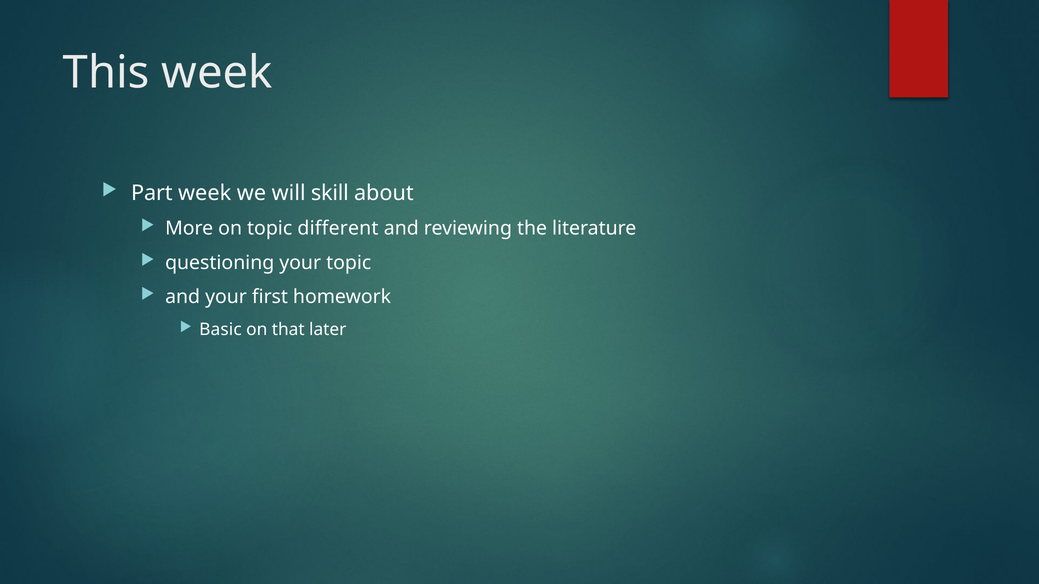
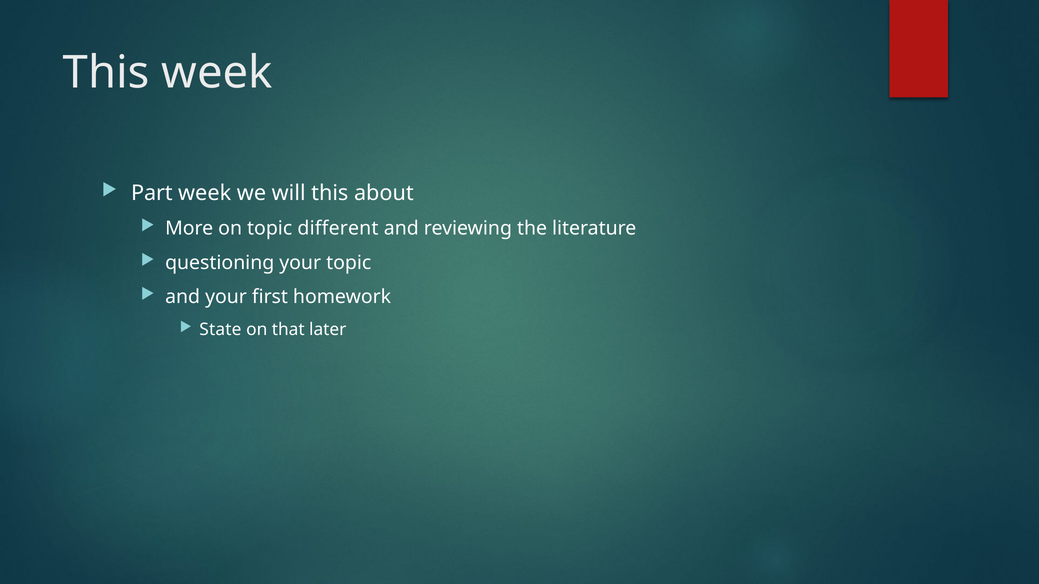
will skill: skill -> this (330, 193)
Basic: Basic -> State (220, 330)
